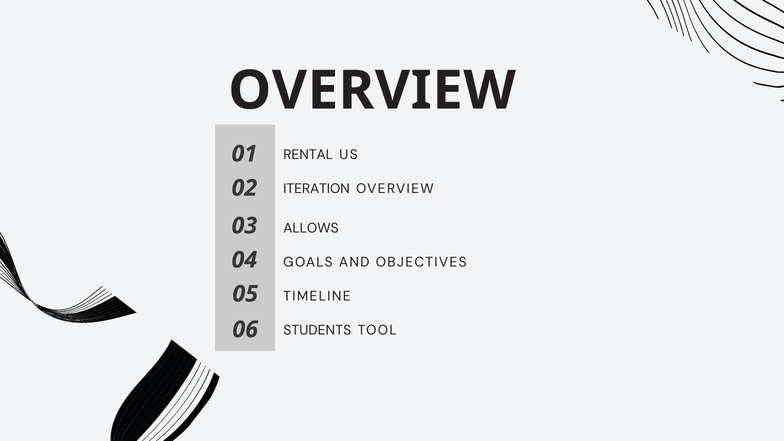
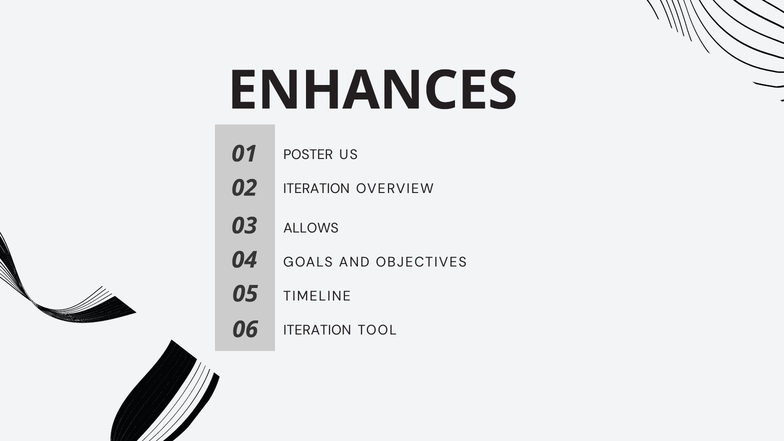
OVERVIEW: OVERVIEW -> ENHANCES (373, 91)
RENTAL: RENTAL -> POSTER (308, 155)
STUDENTS: STUDENTS -> ITERATION (317, 330)
